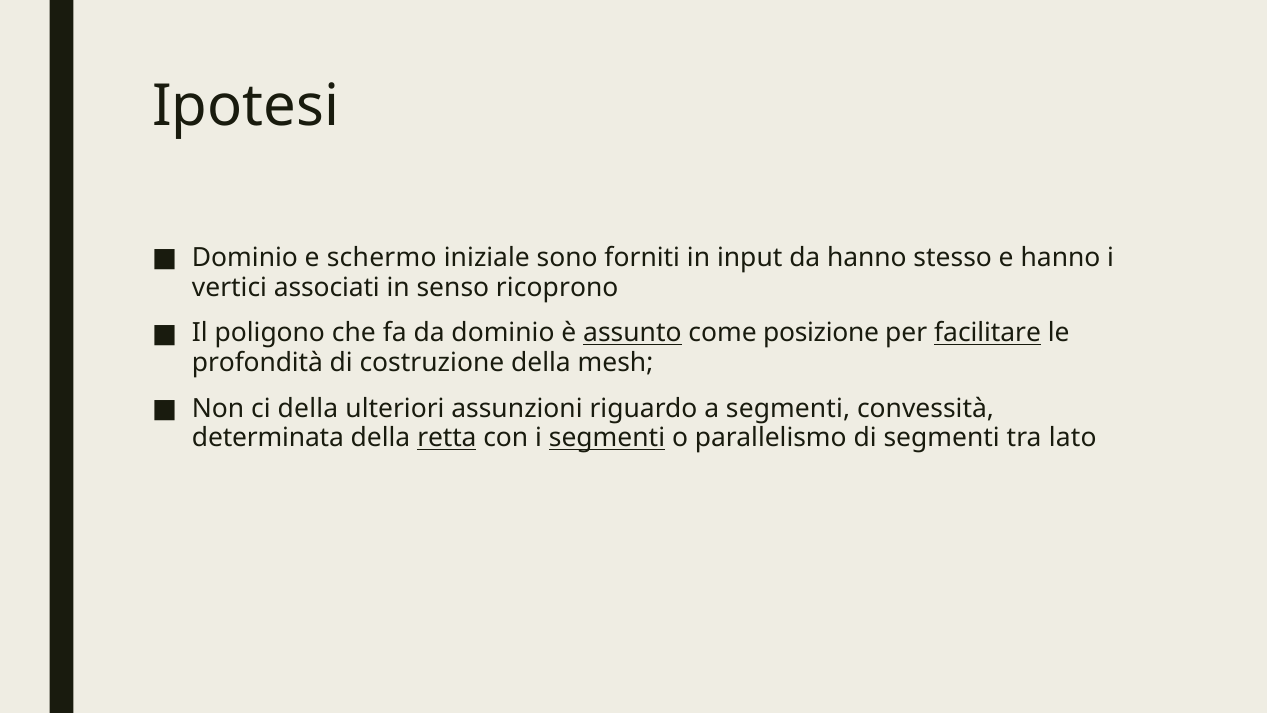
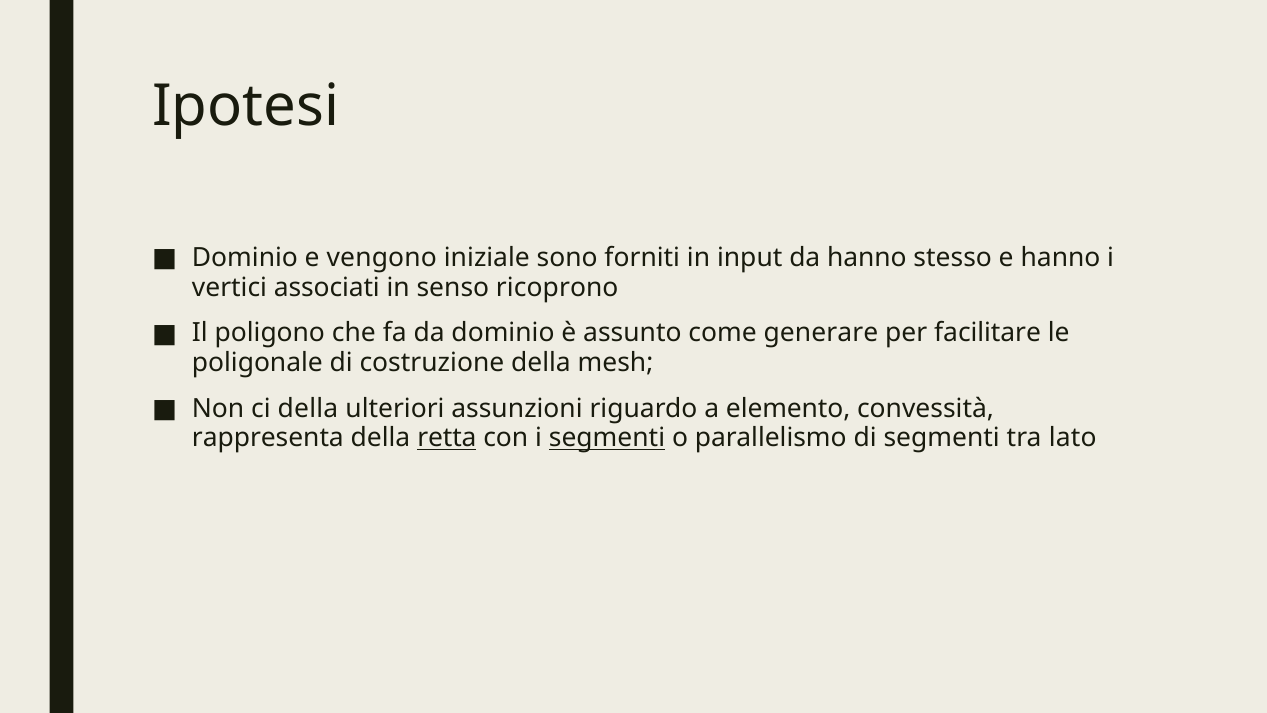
schermo: schermo -> vengono (382, 257)
assunto underline: present -> none (632, 333)
posizione: posizione -> generare (821, 333)
facilitare underline: present -> none (988, 333)
profondità: profondità -> poligonale (257, 363)
a segmenti: segmenti -> elemento (788, 408)
determinata: determinata -> rappresenta (268, 438)
